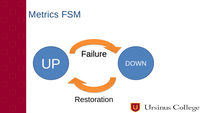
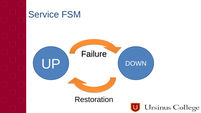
Metrics: Metrics -> Service (44, 15)
